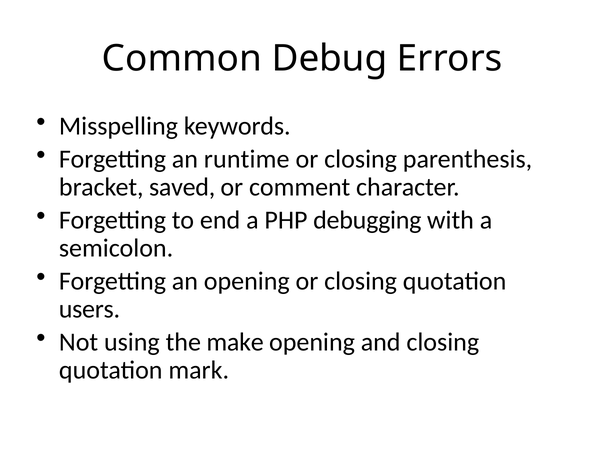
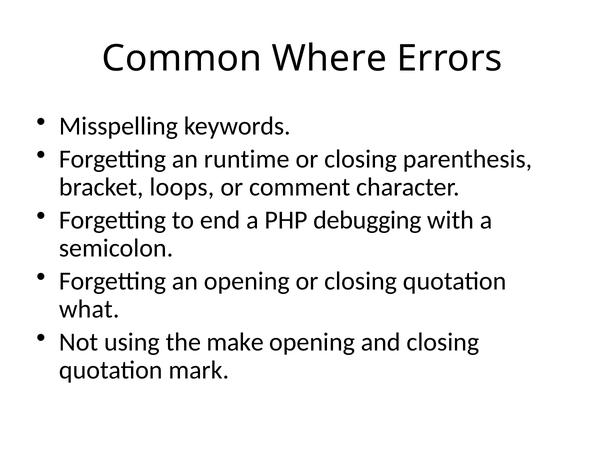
Debug: Debug -> Where (329, 59)
saved: saved -> loops (182, 188)
users: users -> what (89, 310)
